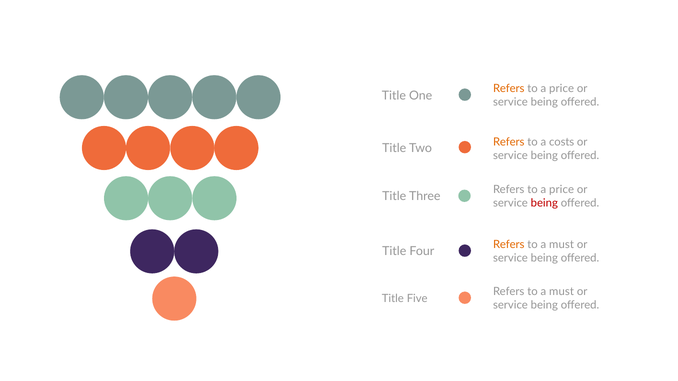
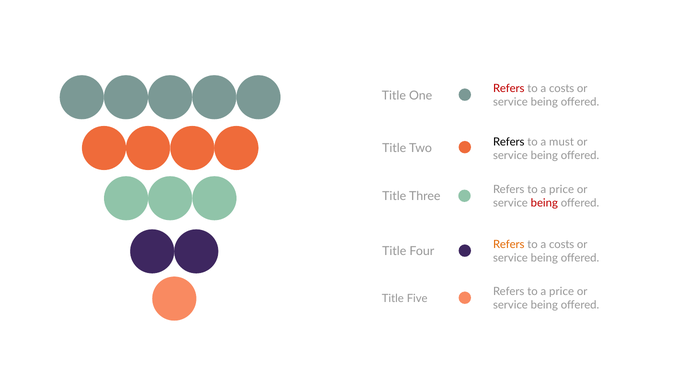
Refers colour: orange -> red (509, 89)
price: price -> costs (562, 89)
Refers colour: orange -> black (509, 142)
costs: costs -> must (562, 142)
must: must -> costs (562, 245)
must: must -> price (562, 292)
